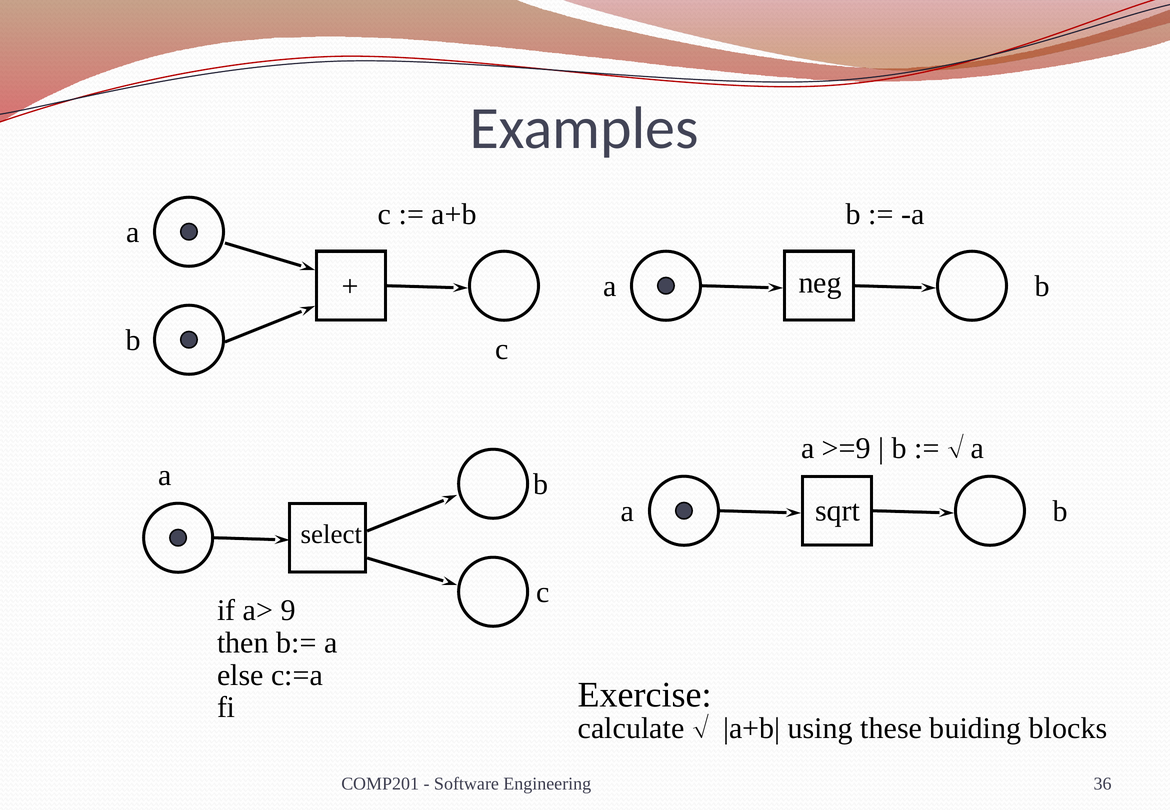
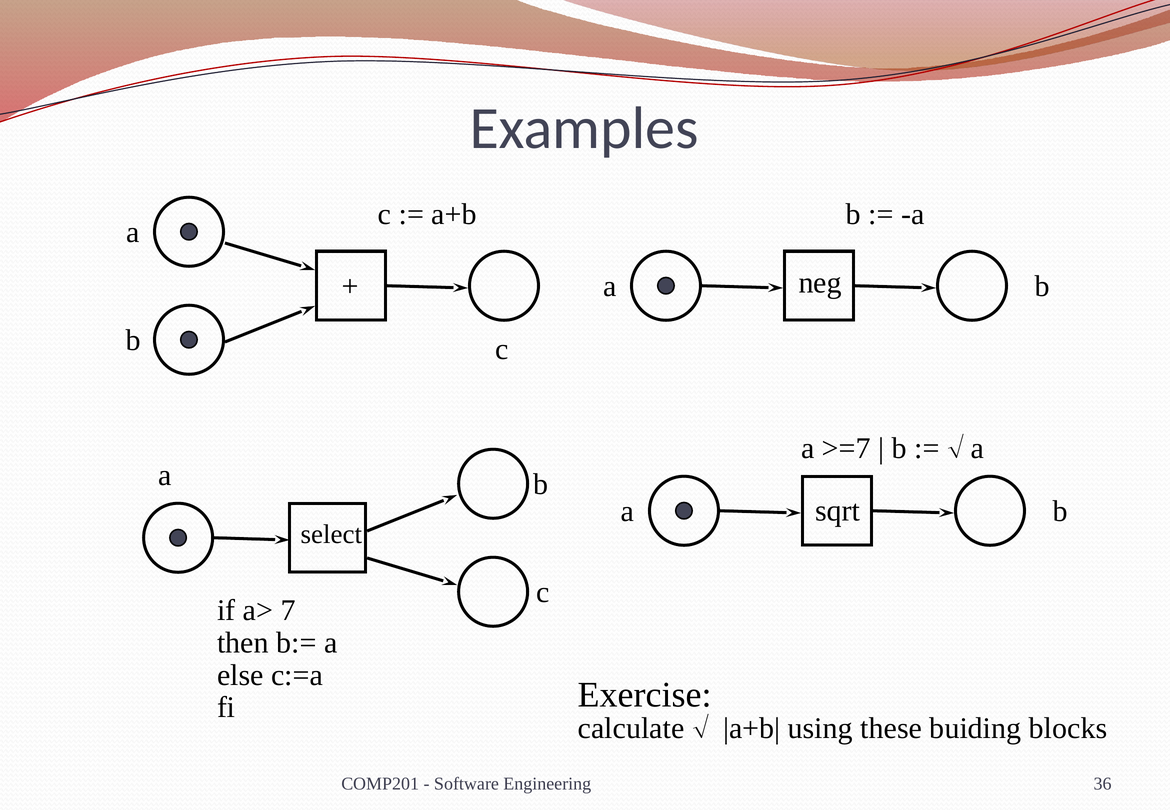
>=9: >=9 -> >=7 (846, 448)
9: 9 -> 7 (288, 610)
